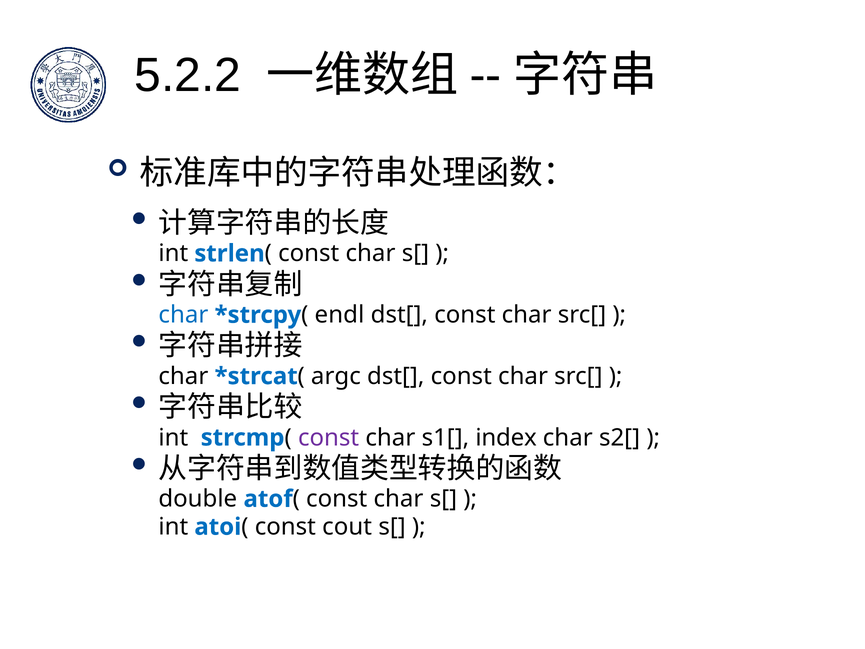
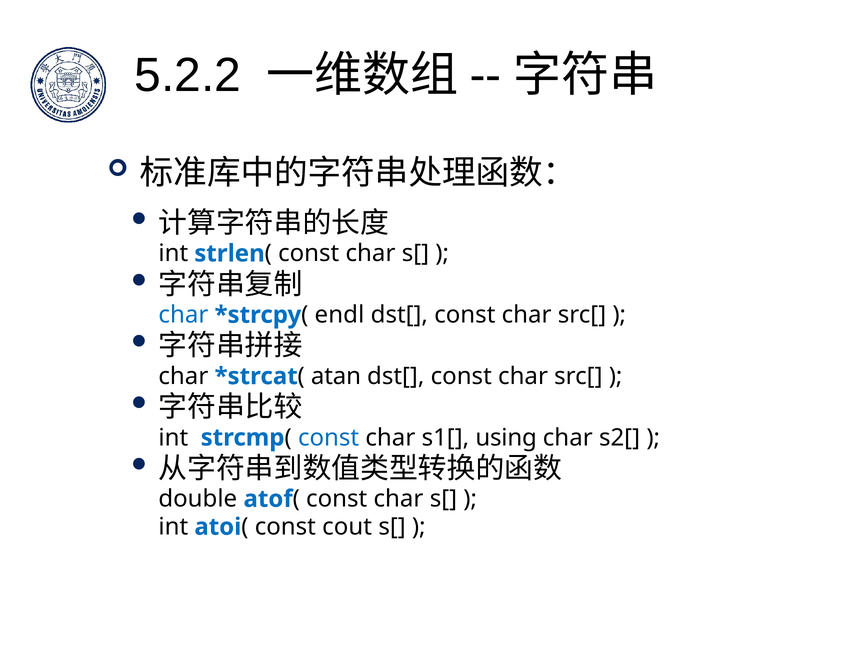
argc: argc -> atan (336, 376)
const colour: purple -> blue (329, 437)
index: index -> using (506, 437)
